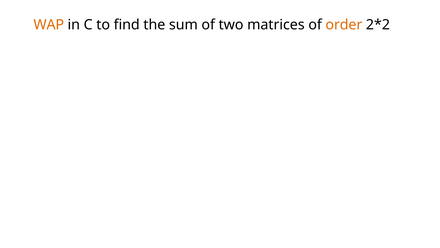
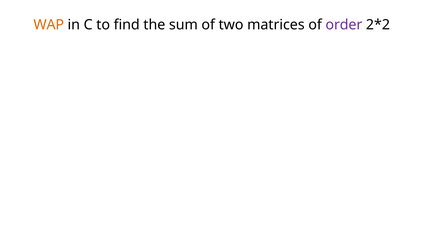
order colour: orange -> purple (344, 25)
